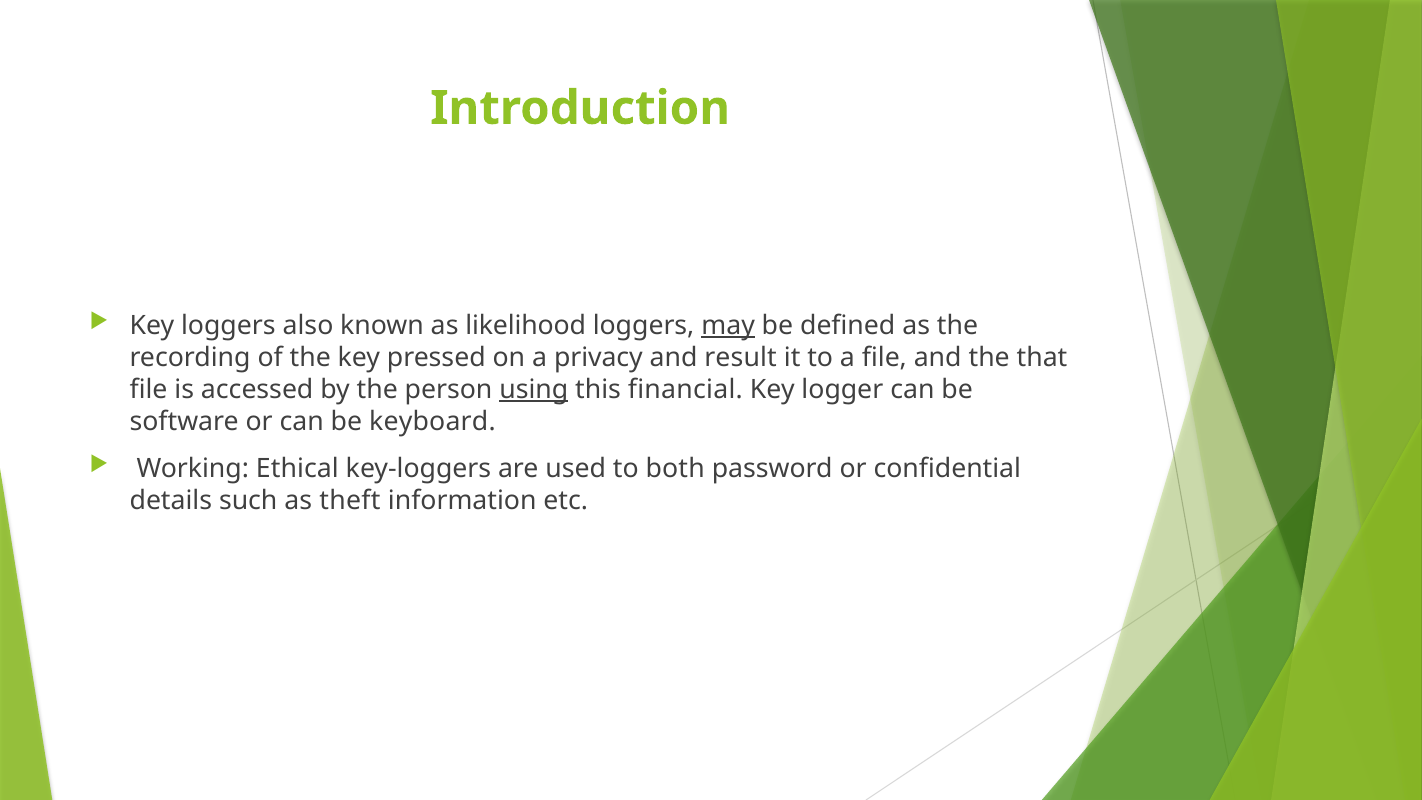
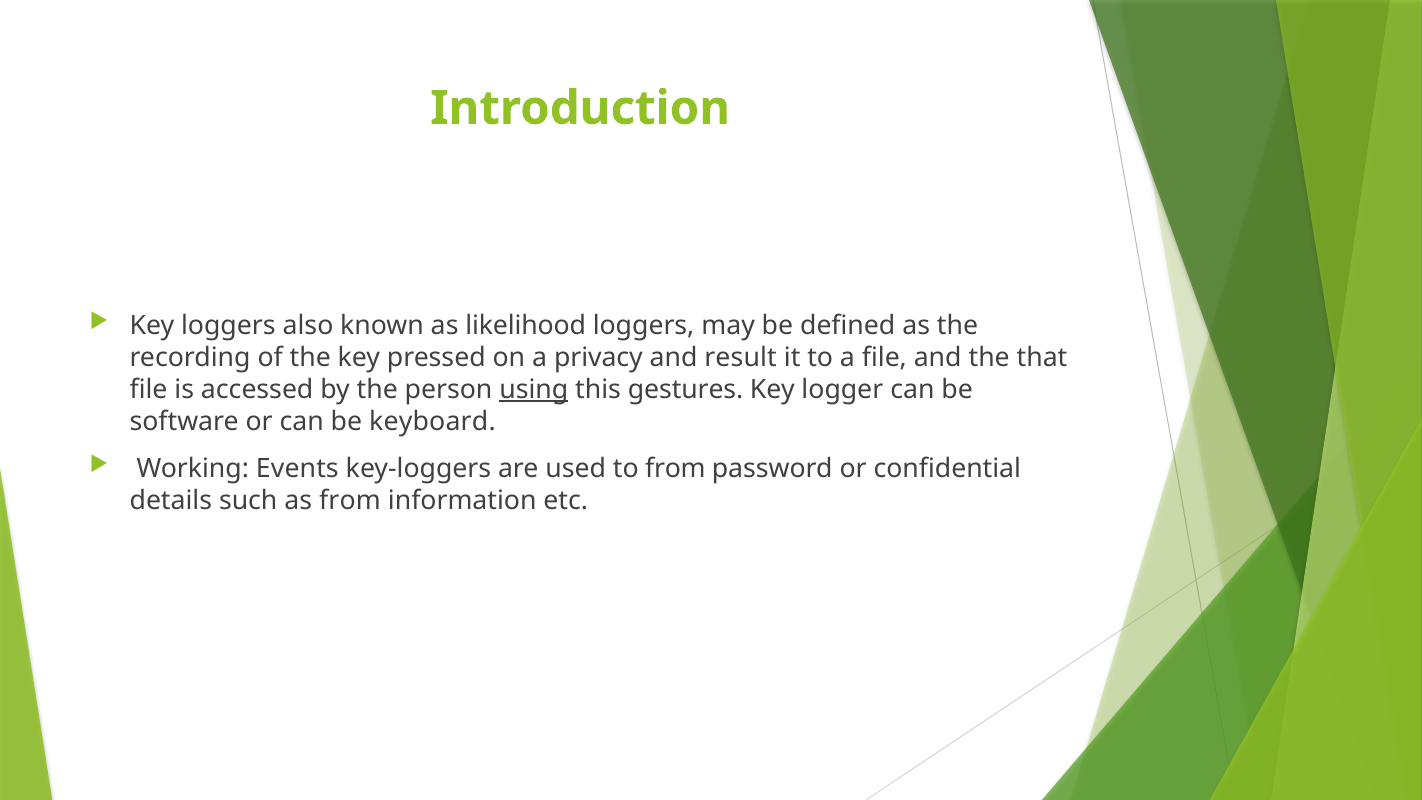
may underline: present -> none (728, 326)
financial: financial -> gestures (686, 390)
Ethical: Ethical -> Events (297, 468)
to both: both -> from (675, 468)
as theft: theft -> from (350, 500)
